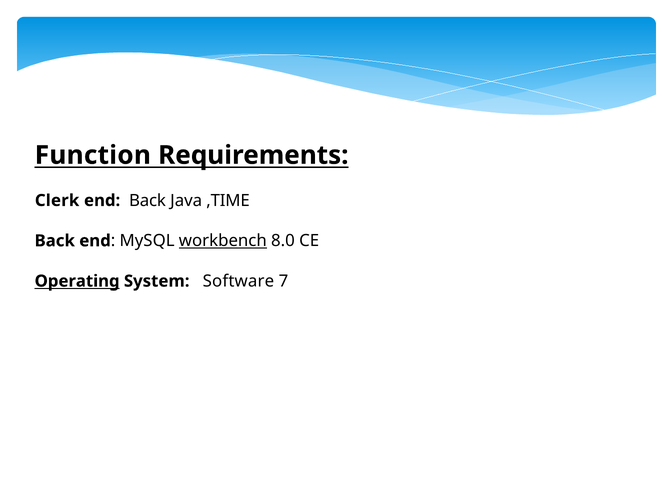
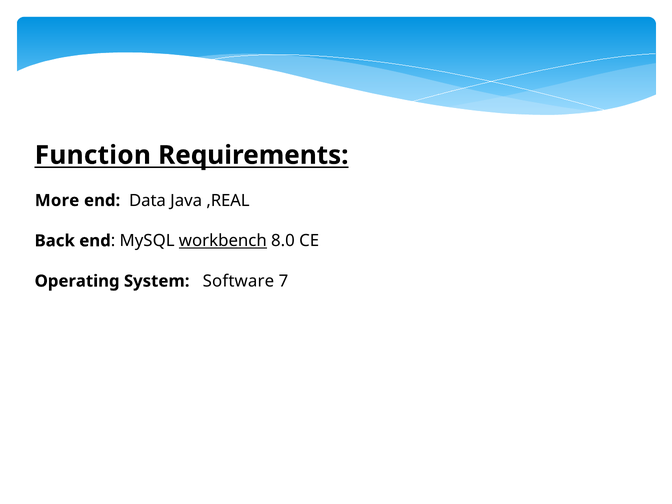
Clerk: Clerk -> More (57, 200)
end Back: Back -> Data (147, 200)
,TIME: ,TIME -> ,REAL (228, 200)
Operating underline: present -> none (77, 281)
